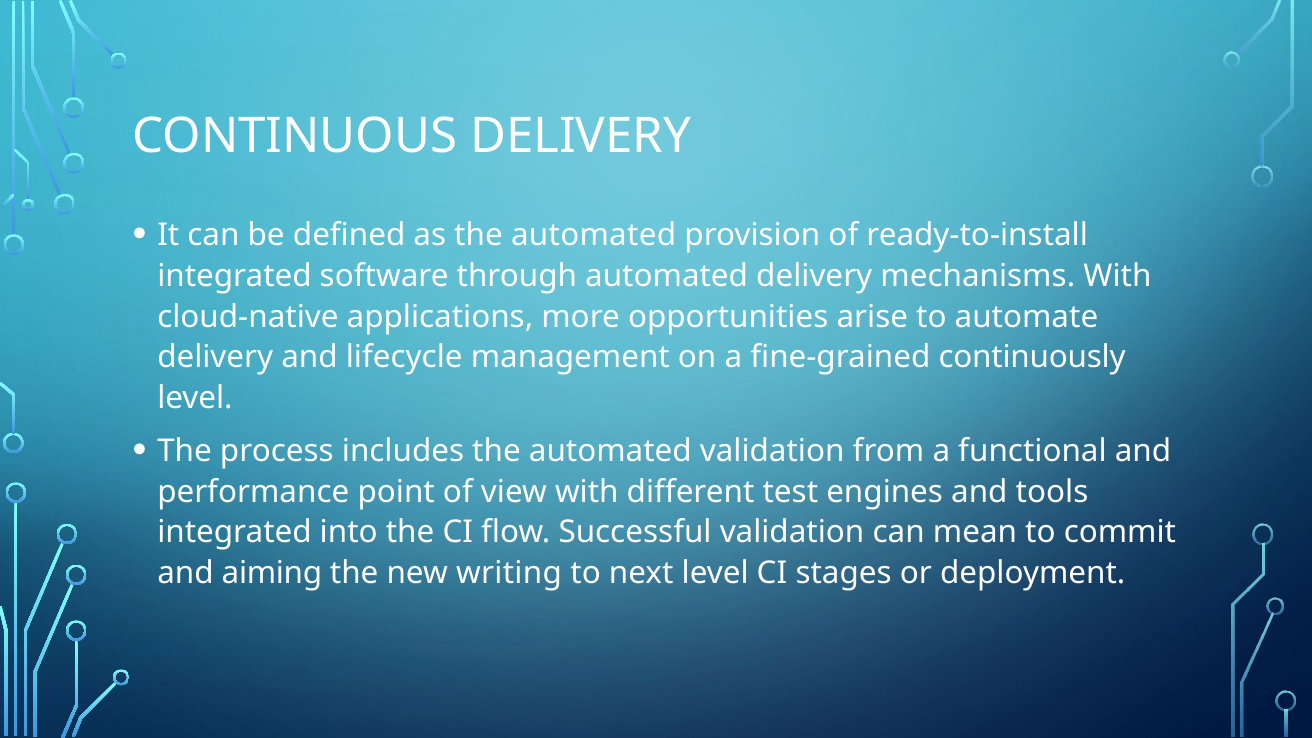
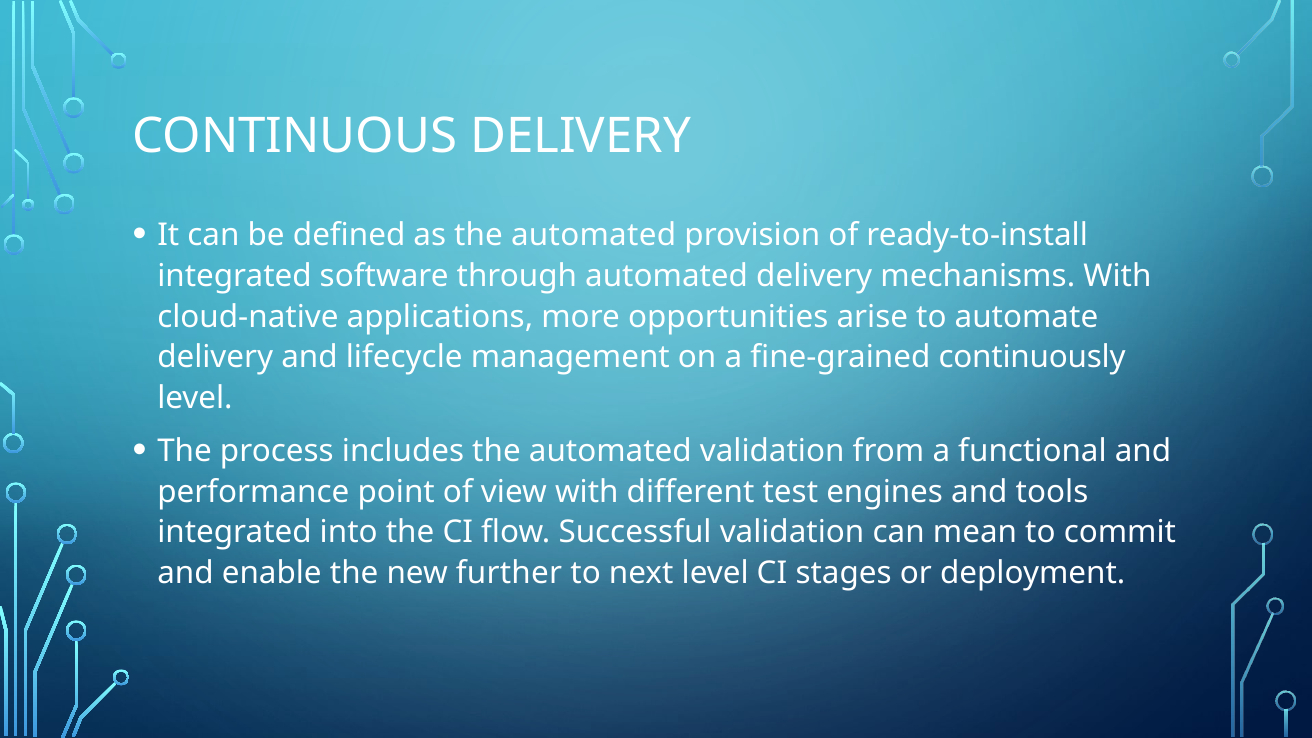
aiming: aiming -> enable (272, 573)
writing: writing -> further (509, 573)
